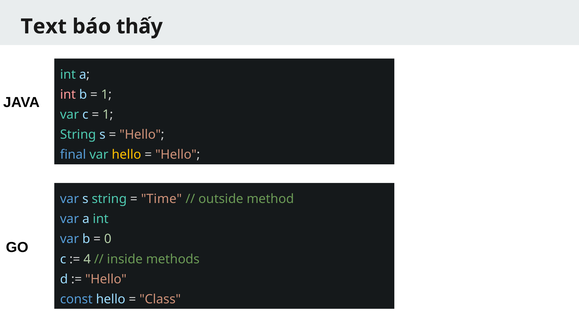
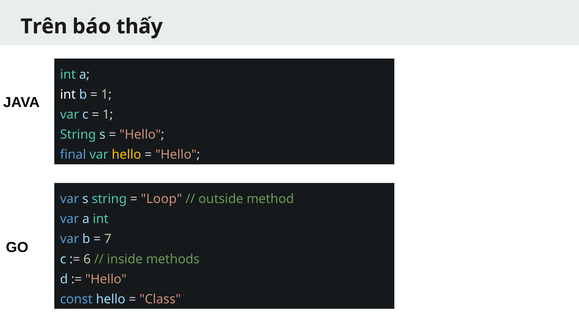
Text: Text -> Trên (44, 27)
int colour: pink -> white (68, 95)
Time: Time -> Loop (161, 199)
0: 0 -> 7 (108, 240)
4: 4 -> 6 (87, 260)
